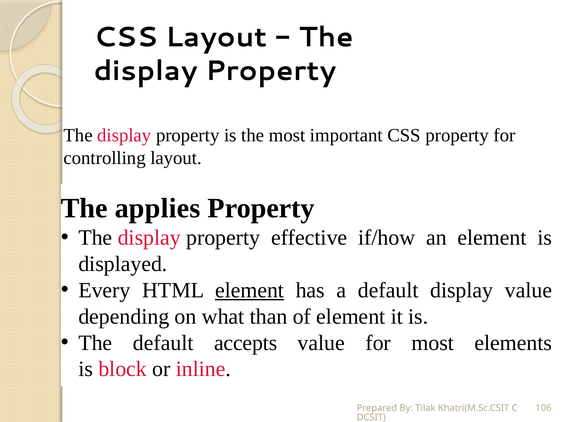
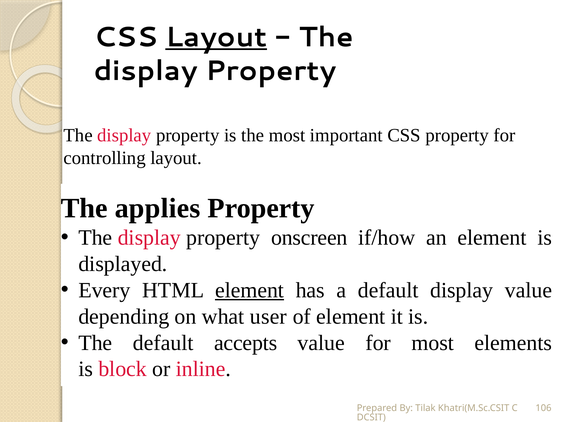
Layout underline: none -> present (216, 37)
effective: effective -> onscreen (309, 237)
than: than -> user (268, 316)
